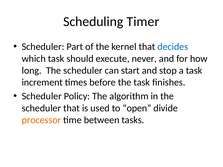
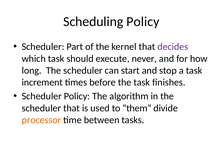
Scheduling Timer: Timer -> Policy (143, 22)
decides colour: blue -> purple (173, 47)
open: open -> them (137, 108)
